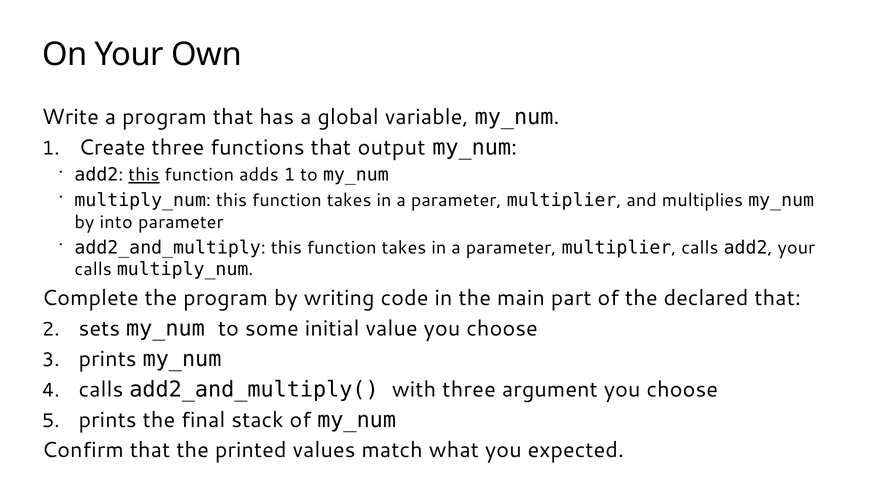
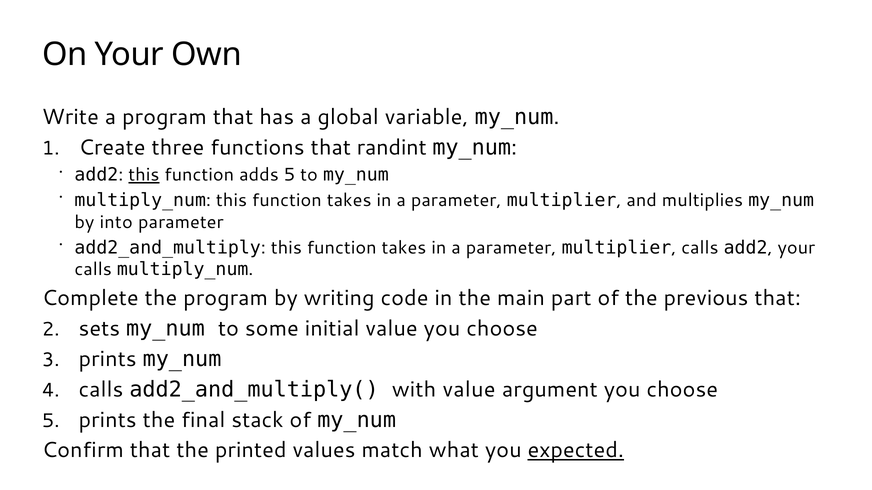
output: output -> randint (392, 148)
adds 1: 1 -> 5 (289, 175)
declared: declared -> previous (706, 298)
with three: three -> value (469, 390)
expected underline: none -> present (576, 451)
